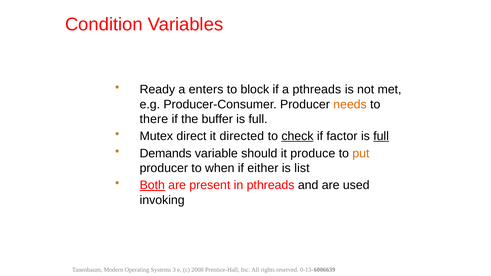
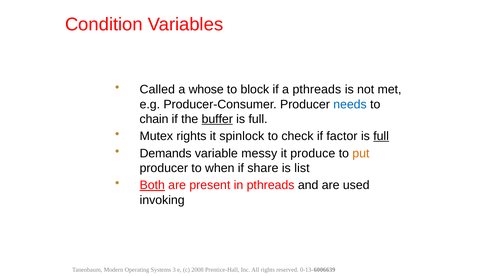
Ready: Ready -> Called (157, 90)
enters: enters -> whose (206, 90)
needs colour: orange -> blue (350, 104)
there: there -> chain (154, 119)
buffer underline: none -> present (217, 119)
Mutex direct: direct -> rights (191, 136)
directed: directed -> spinlock (242, 136)
check underline: present -> none (297, 136)
should: should -> messy (259, 153)
either: either -> share (263, 168)
